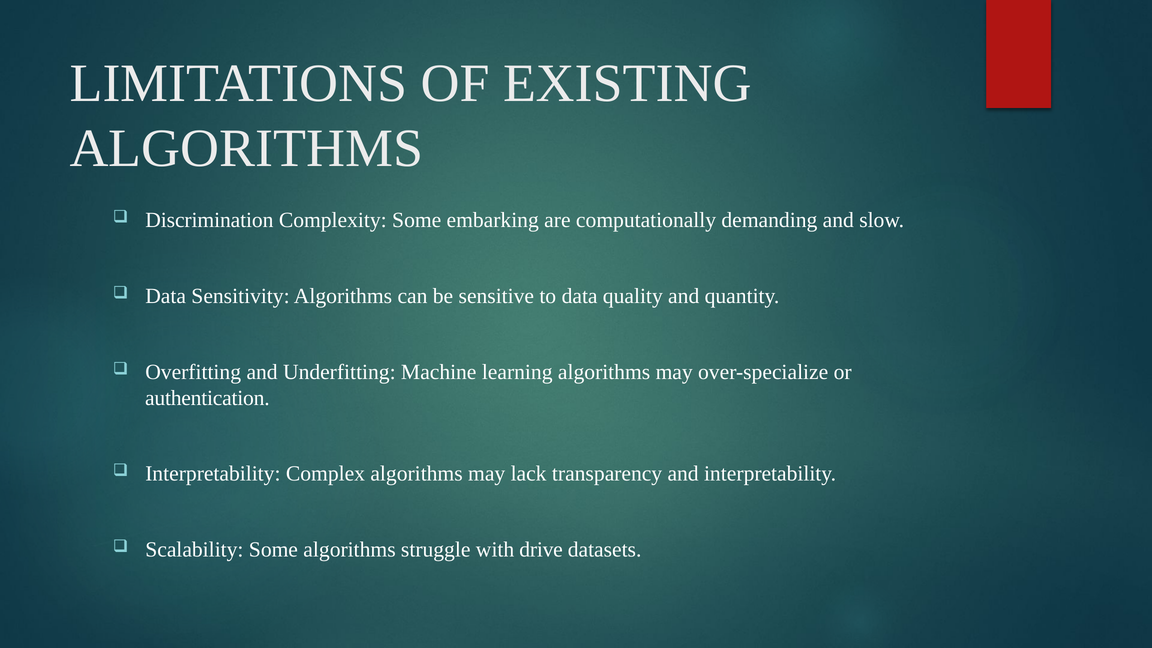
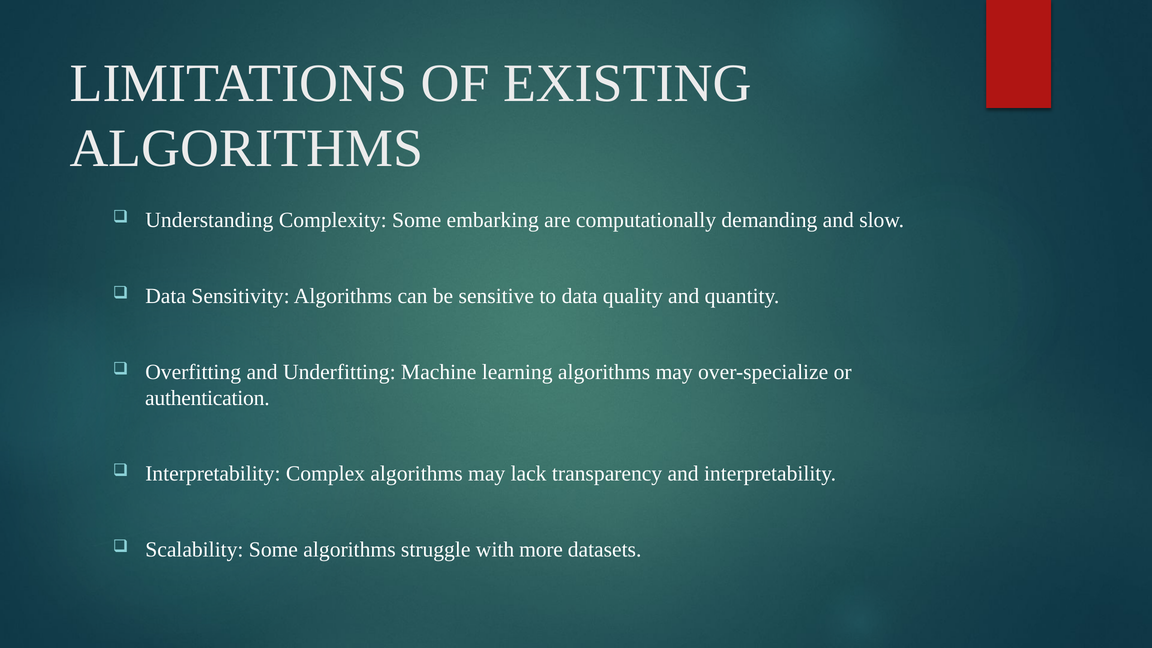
Discrimination: Discrimination -> Understanding (209, 220)
drive: drive -> more (541, 550)
